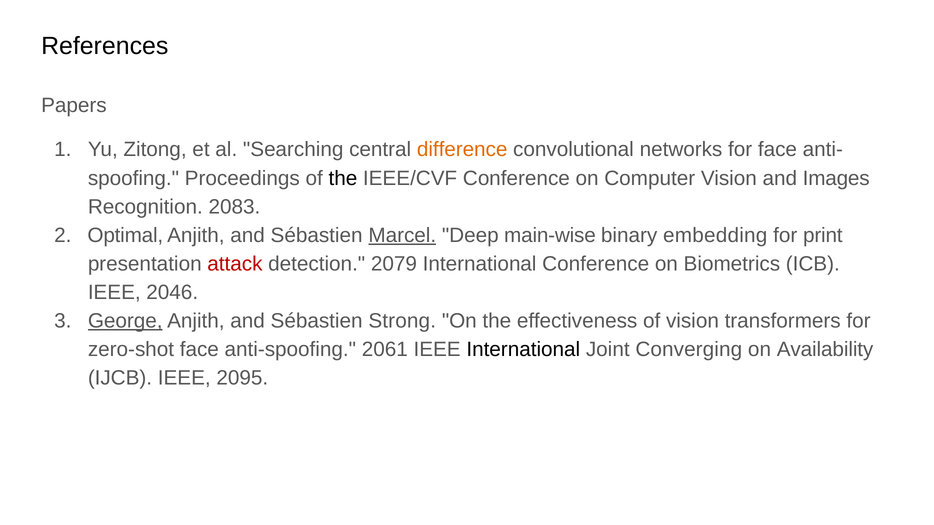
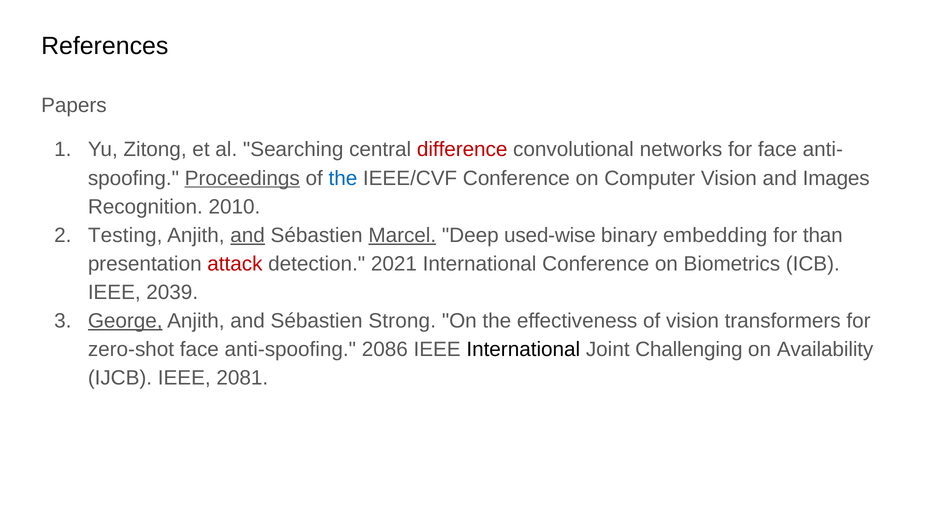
difference colour: orange -> red (462, 150)
Proceedings underline: none -> present (242, 178)
the colour: black -> blue (343, 178)
2083: 2083 -> 2010 (234, 207)
Optimal: Optimal -> Testing (125, 235)
and underline: none -> present (248, 235)
main-wise: main-wise -> used-wise (550, 235)
print: print -> than (823, 235)
2079: 2079 -> 2021 (394, 264)
2046: 2046 -> 2039 (172, 293)
2061: 2061 -> 2086 (385, 350)
Converging: Converging -> Challenging (689, 350)
2095: 2095 -> 2081 (242, 378)
